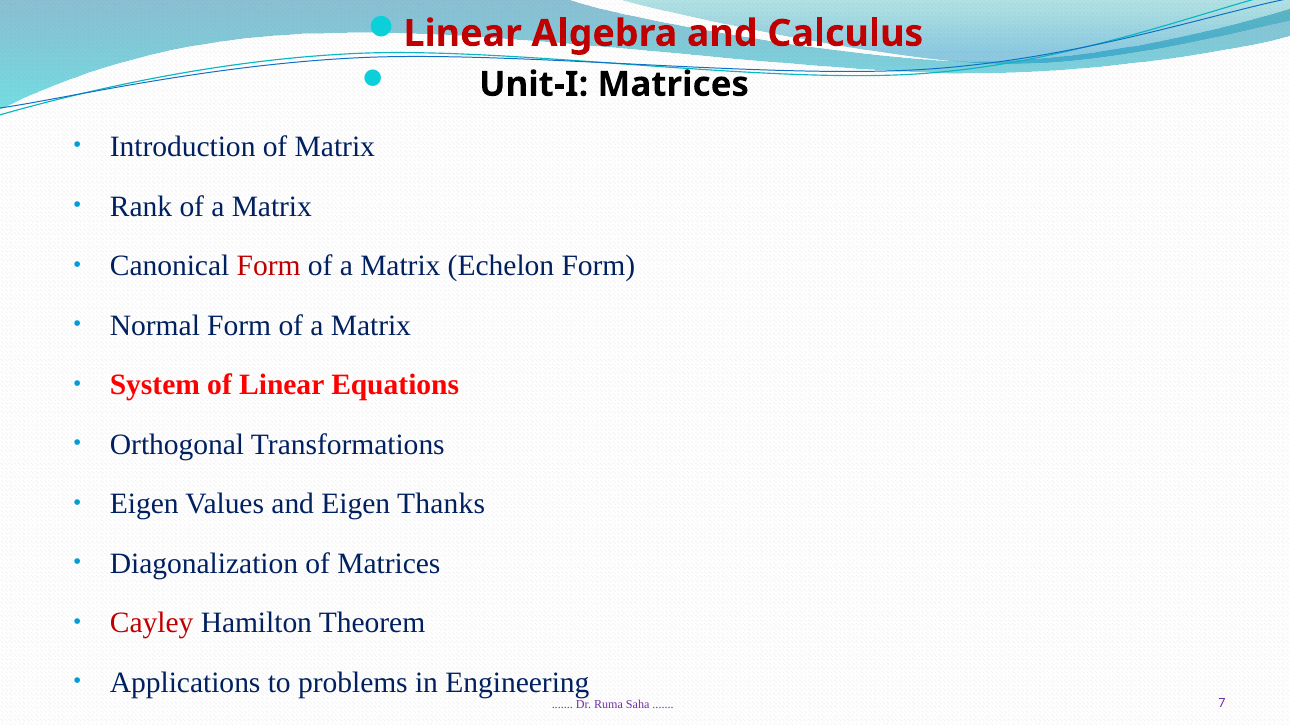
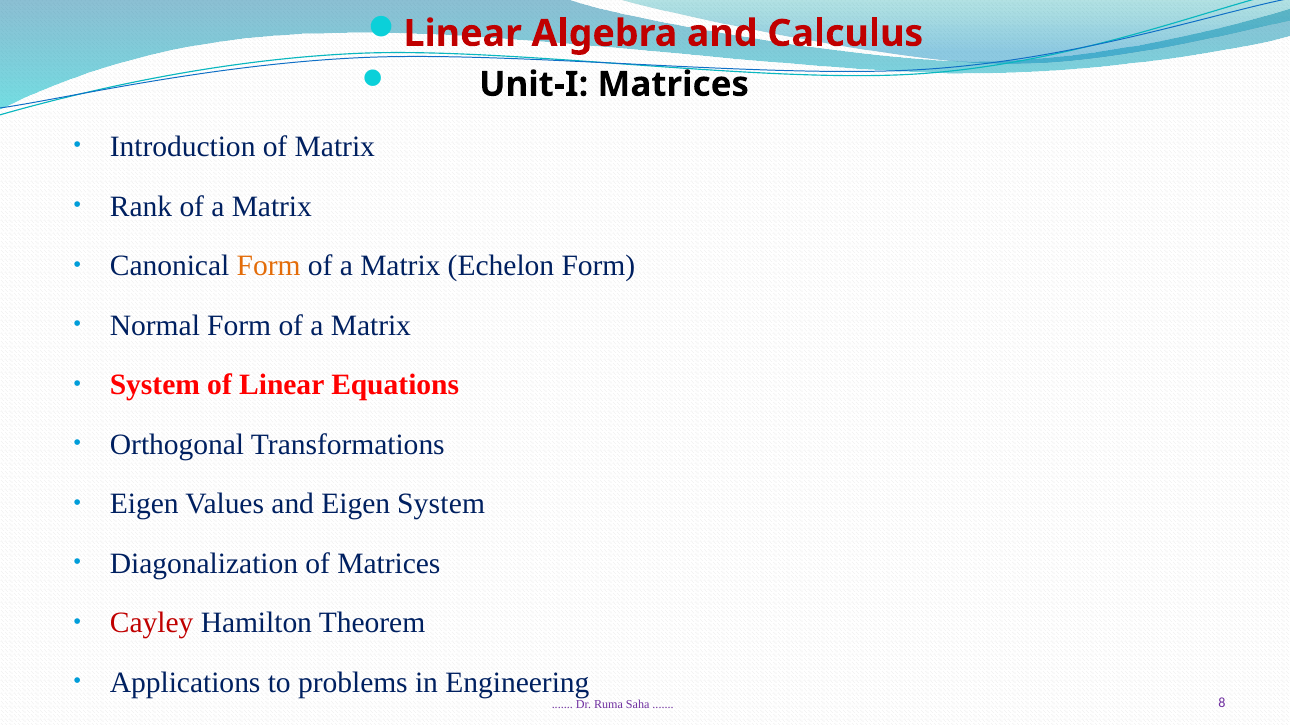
Form colour: red -> orange (269, 266)
Eigen Thanks: Thanks -> System (441, 505)
7: 7 -> 8 (1222, 703)
